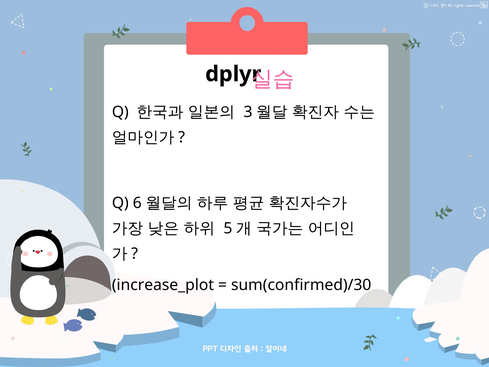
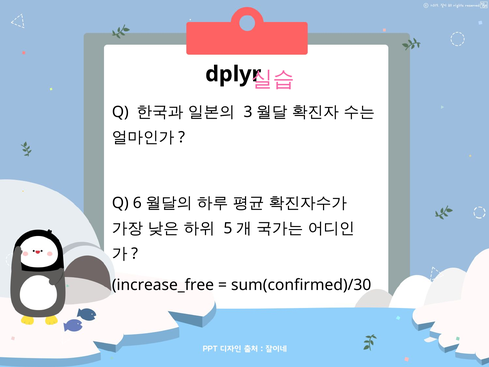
increase_plot: increase_plot -> increase_free (163, 285)
